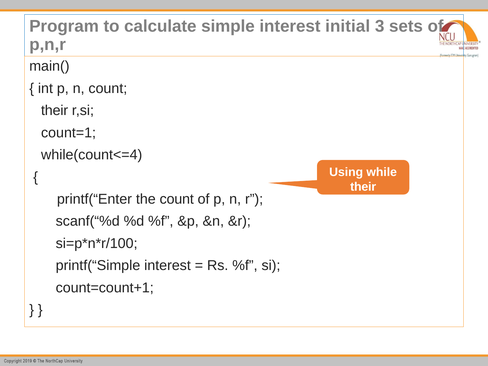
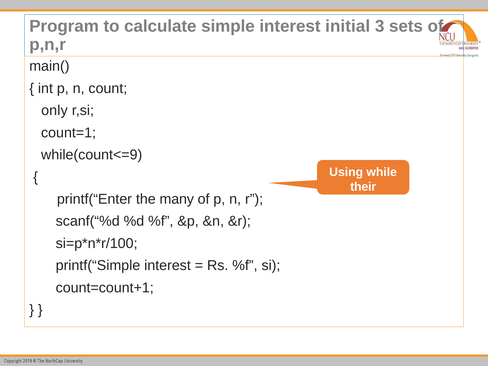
their: their -> only (54, 111)
while(count<=4: while(count<=4 -> while(count<=9 (92, 155)
the count: count -> many (177, 199)
